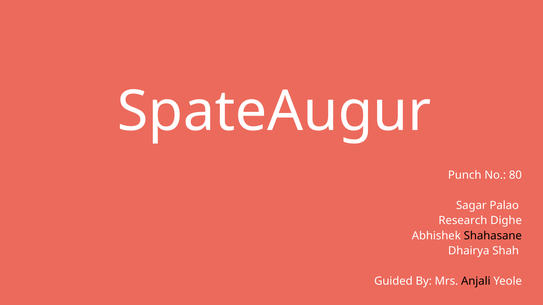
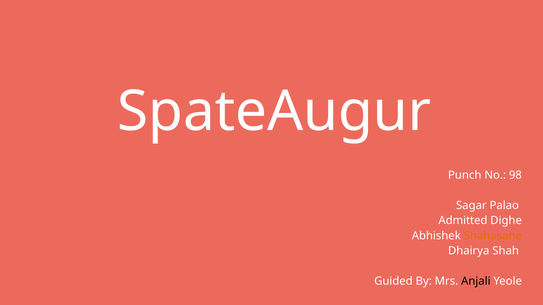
80: 80 -> 98 (515, 175)
Research: Research -> Admitted (463, 221)
Shahasane colour: black -> orange (493, 236)
